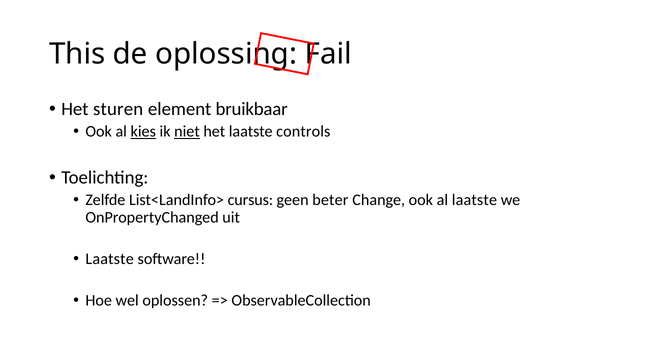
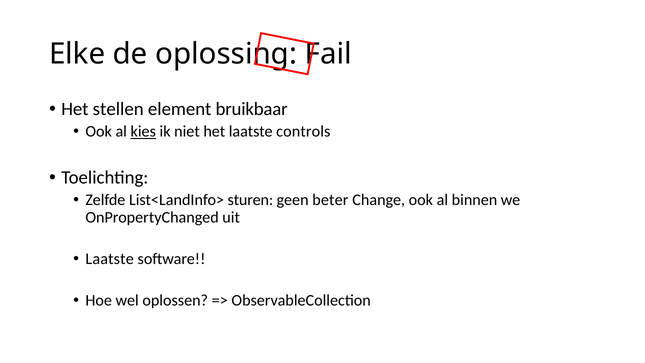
This: This -> Elke (77, 54)
sturen: sturen -> stellen (118, 109)
niet underline: present -> none (187, 131)
cursus: cursus -> sturen (250, 200)
al laatste: laatste -> binnen (475, 200)
